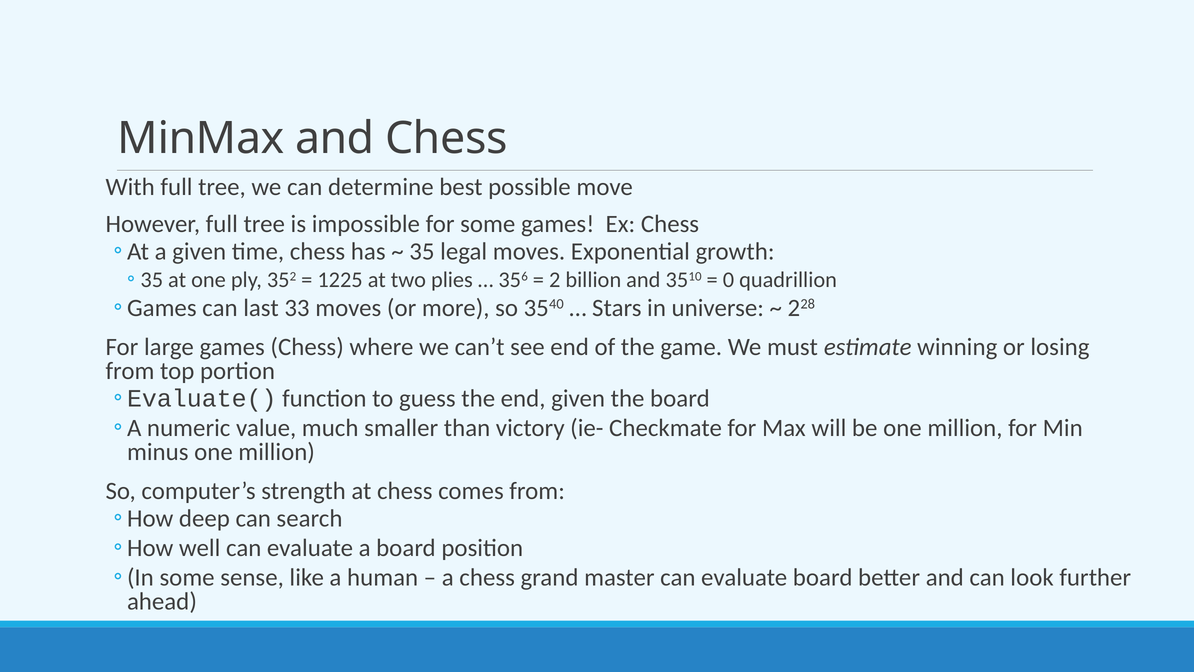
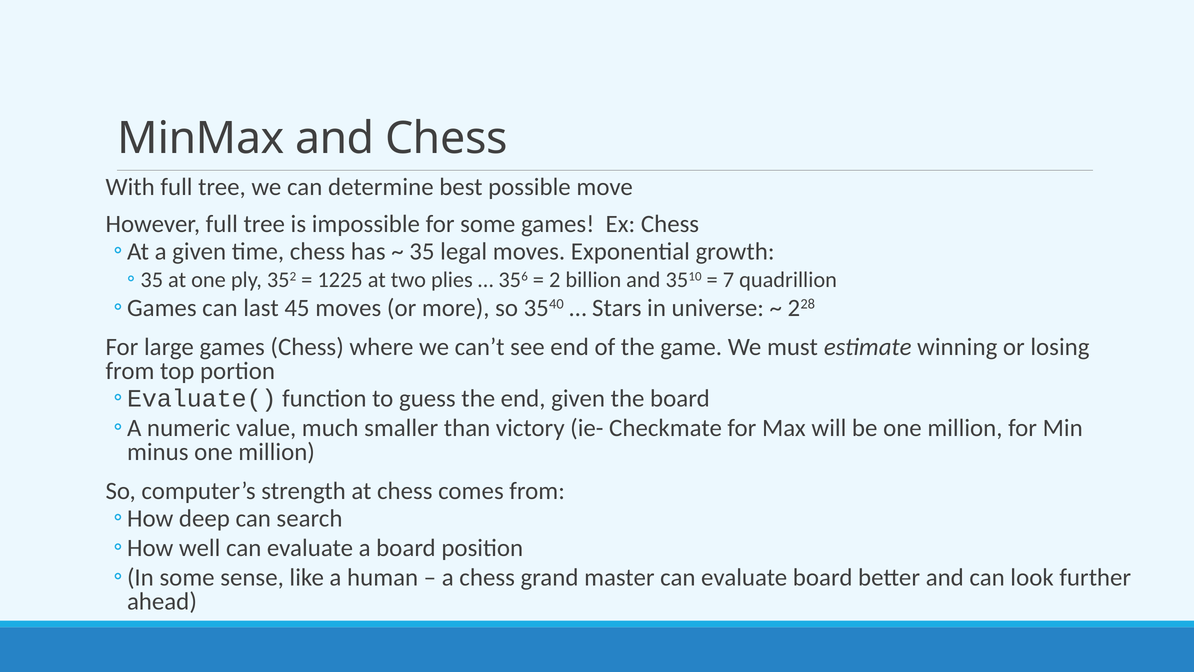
0: 0 -> 7 (728, 280)
33: 33 -> 45 (297, 308)
